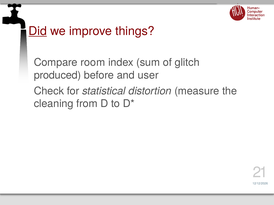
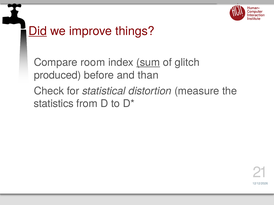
sum underline: none -> present (148, 62)
user: user -> than (148, 75)
cleaning: cleaning -> statistics (54, 104)
